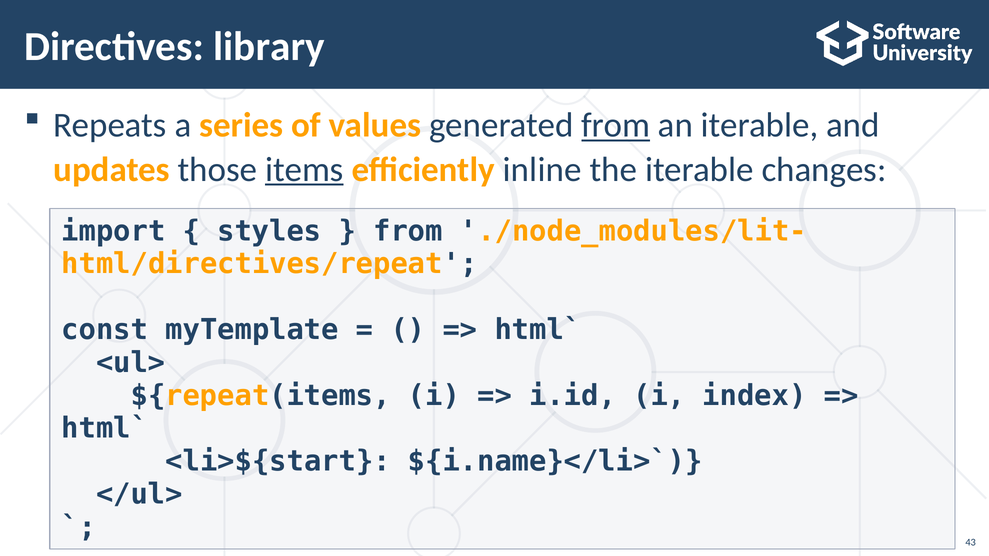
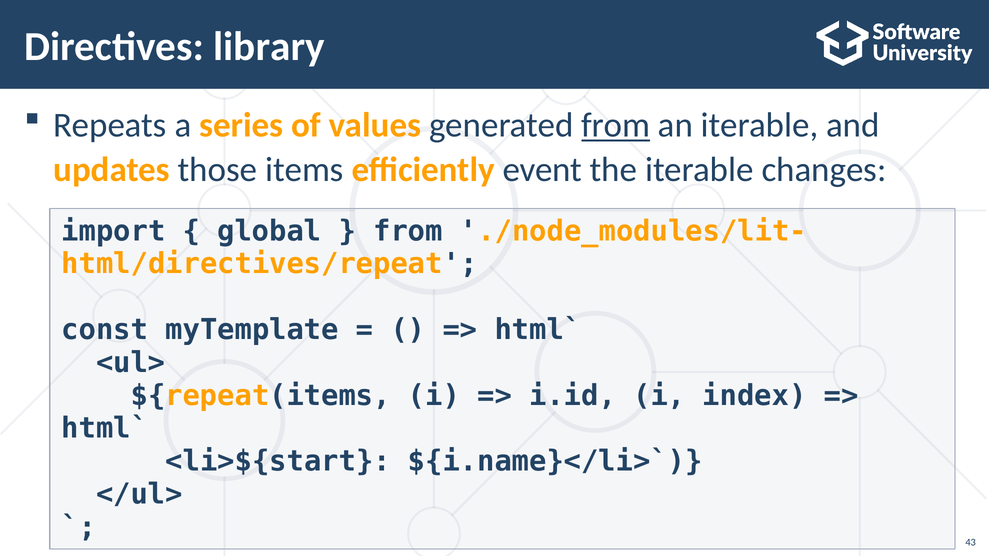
items underline: present -> none (304, 170)
inline: inline -> event (542, 170)
styles: styles -> global (269, 231)
